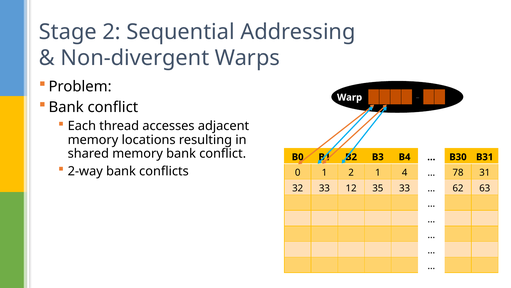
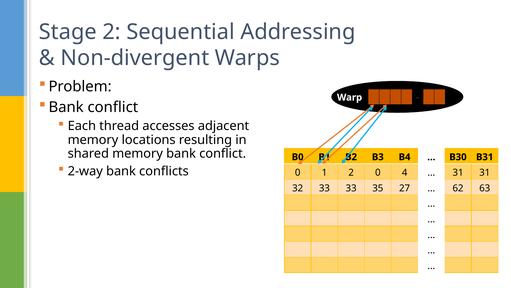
2 1: 1 -> 0 (378, 172)
78: 78 -> 31 (458, 172)
33 12: 12 -> 33 (351, 188)
35 33: 33 -> 27 (405, 188)
